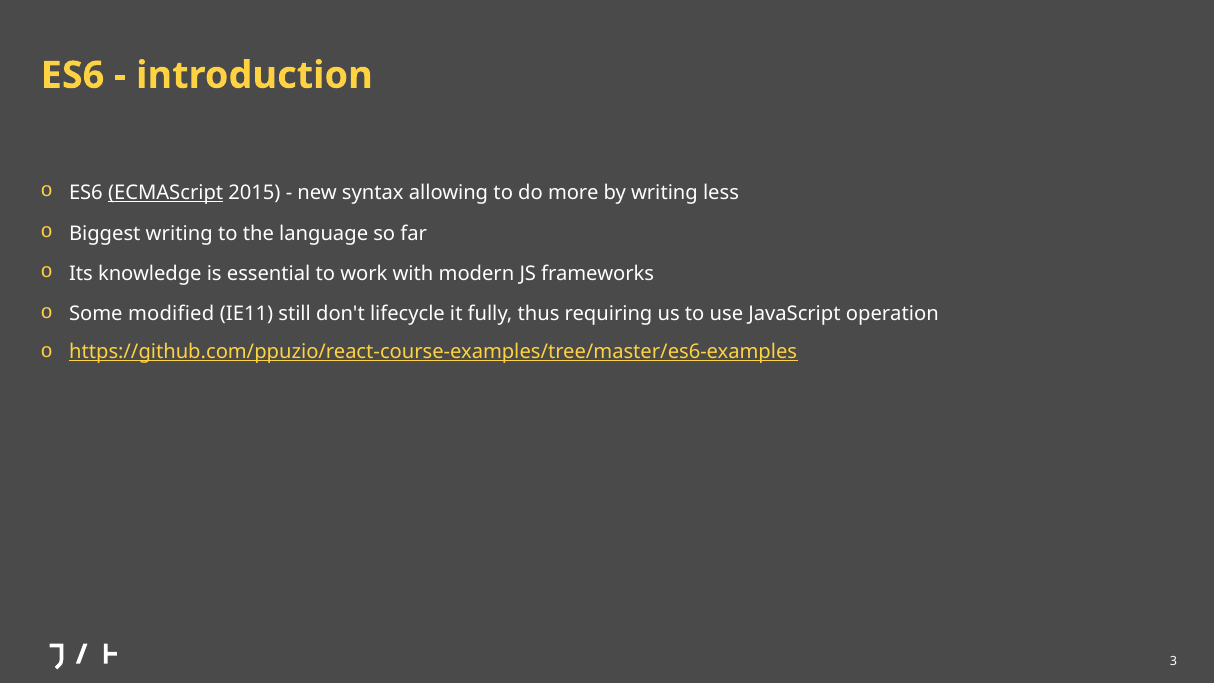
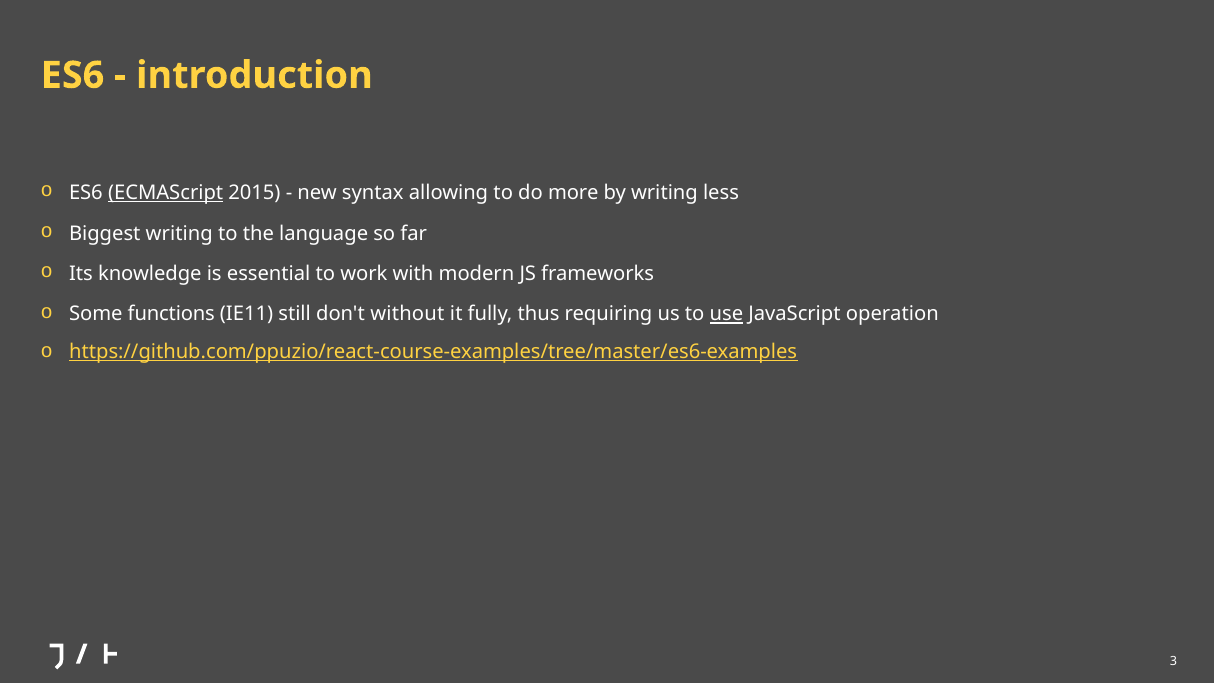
modified: modified -> functions (171, 314)
lifecycle: lifecycle -> without (407, 314)
use underline: none -> present (726, 314)
